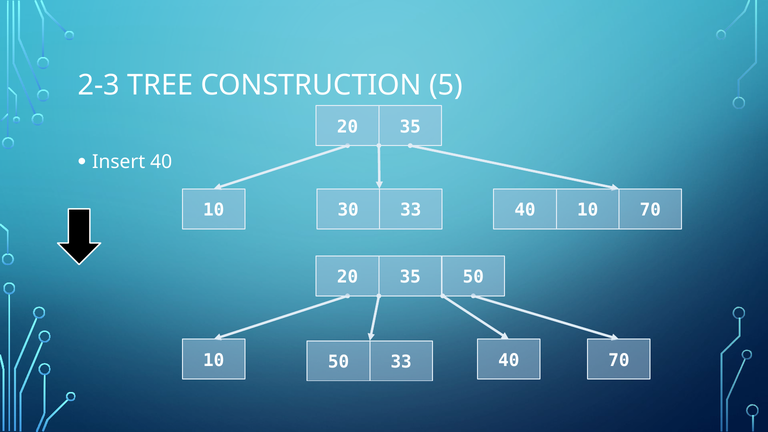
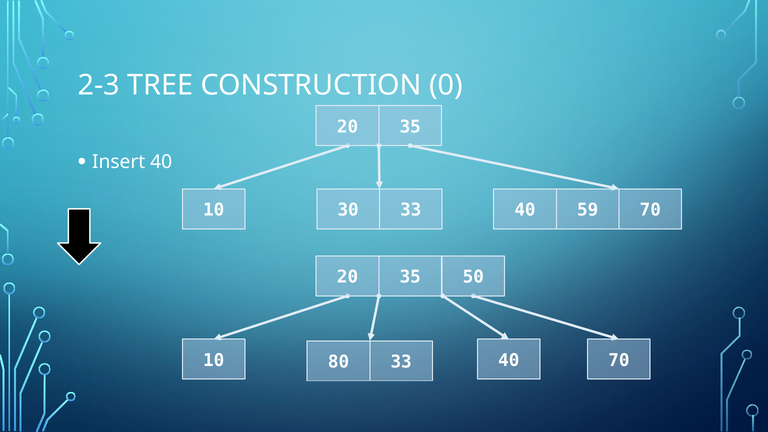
5: 5 -> 0 (446, 85)
30 10: 10 -> 59 (588, 210)
10 50: 50 -> 80 (339, 362)
